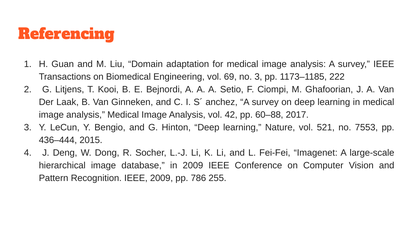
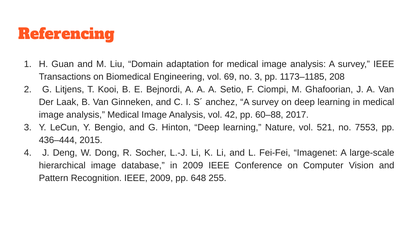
222: 222 -> 208 (337, 77)
786: 786 -> 648 (198, 178)
